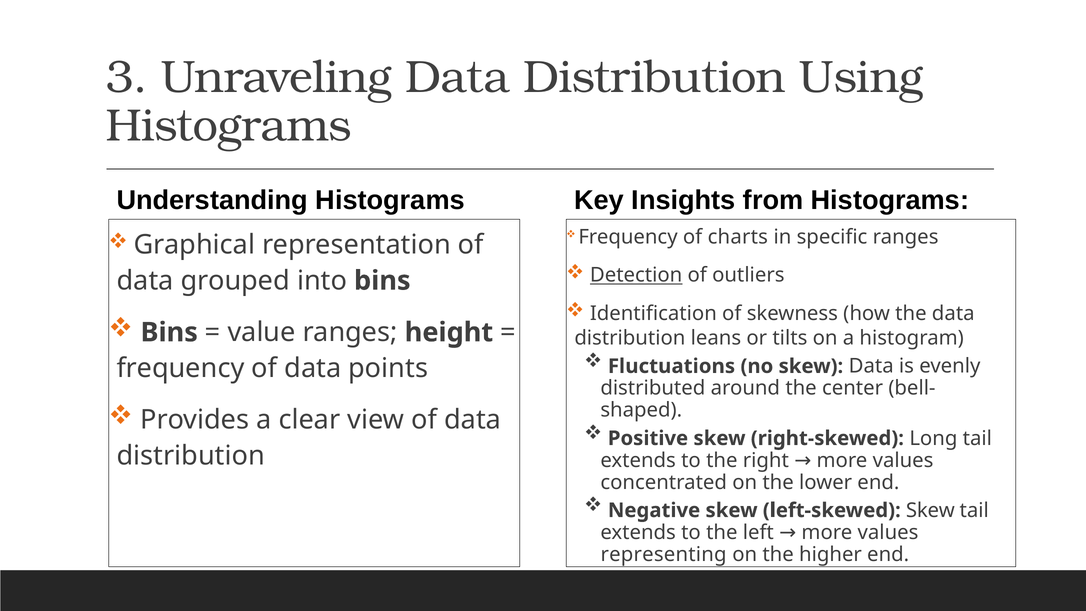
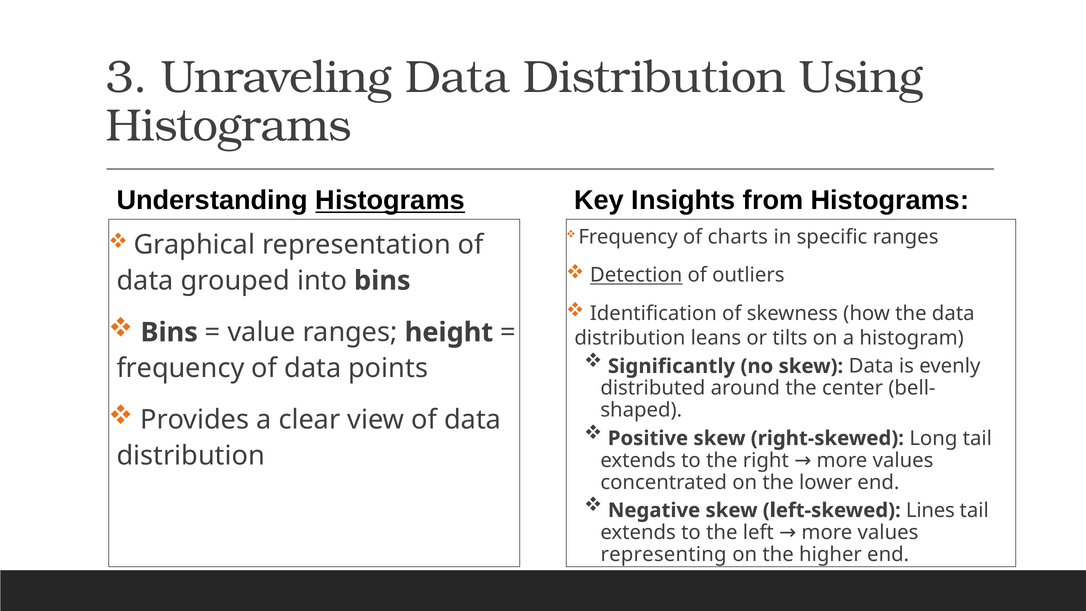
Histograms underline: none -> present (390, 200)
Fluctuations: Fluctuations -> Significantly (671, 366)
left-skewed Skew: Skew -> Lines (930, 510)
